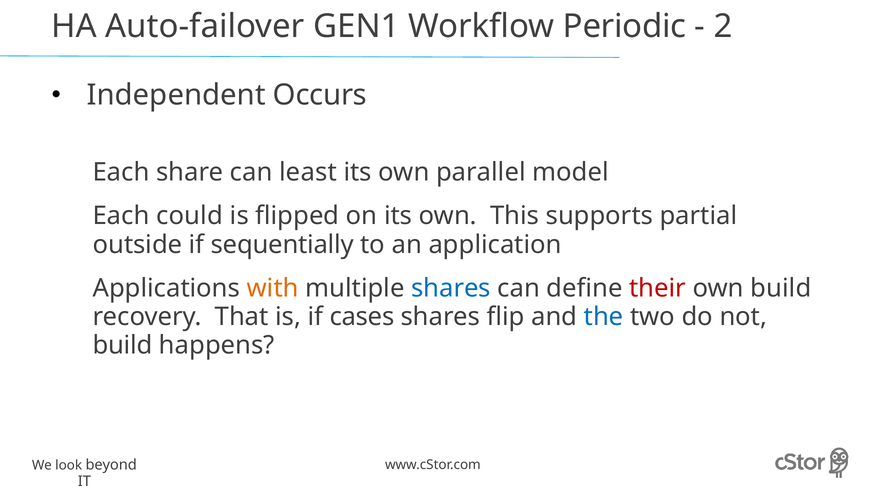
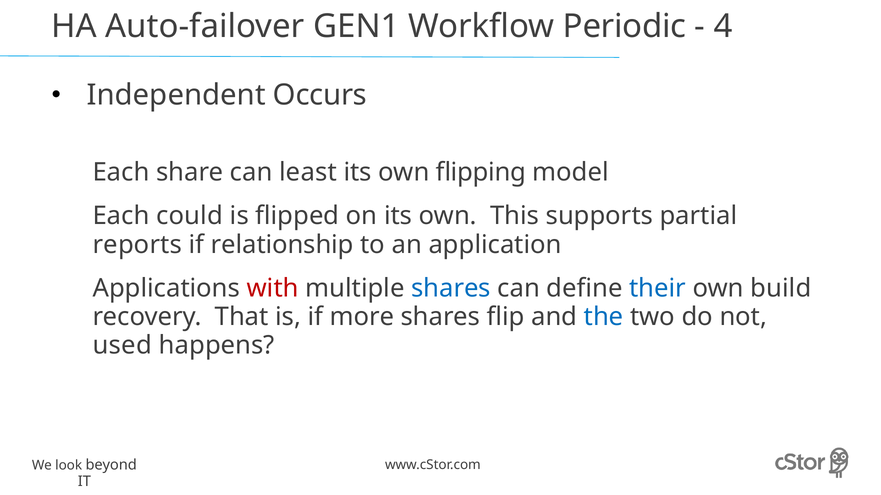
2: 2 -> 4 (723, 26)
parallel: parallel -> flipping (481, 172)
outside: outside -> reports (137, 245)
sequentially: sequentially -> relationship (282, 245)
with colour: orange -> red (273, 289)
their colour: red -> blue (658, 289)
cases: cases -> more (362, 317)
build: build -> used (122, 346)
